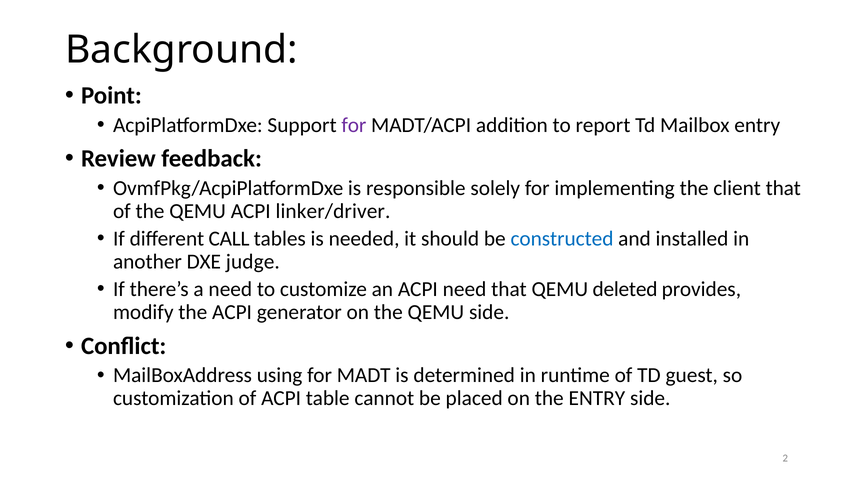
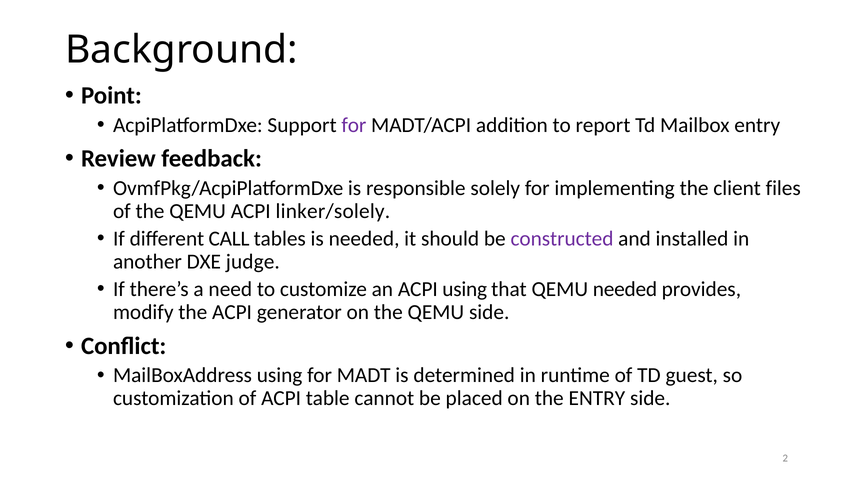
client that: that -> files (783, 188)
linker/driver: linker/driver -> linker/solely (333, 211)
constructed colour: blue -> purple (562, 239)
ACPI need: need -> using (465, 289)
QEMU deleted: deleted -> needed (625, 289)
